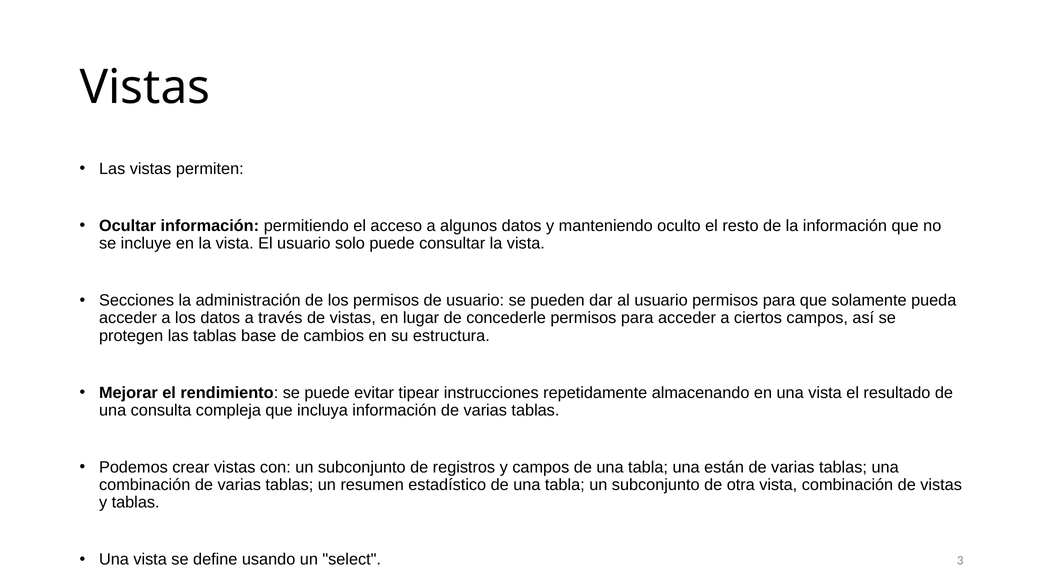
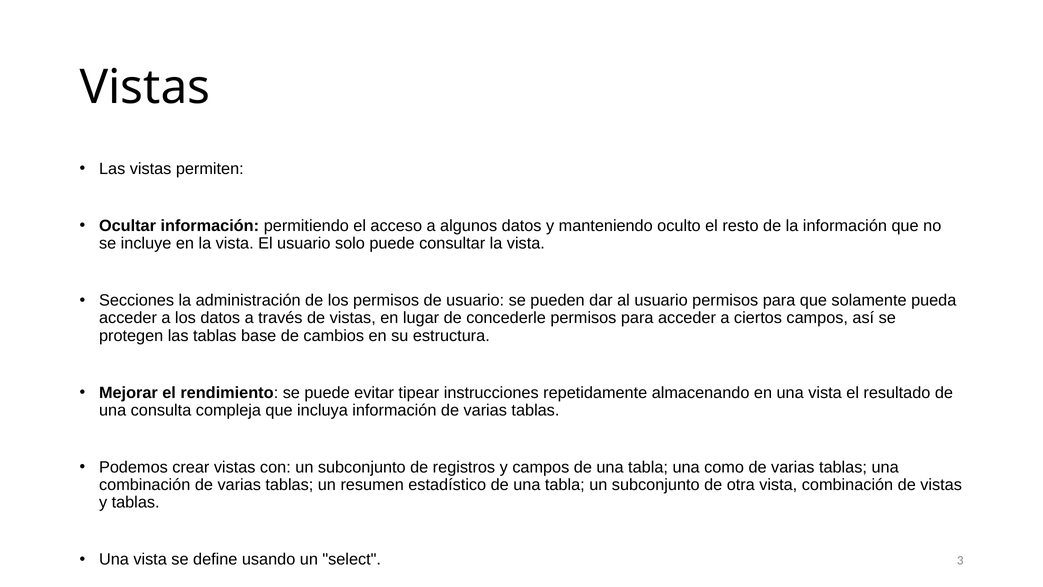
están: están -> como (724, 467)
